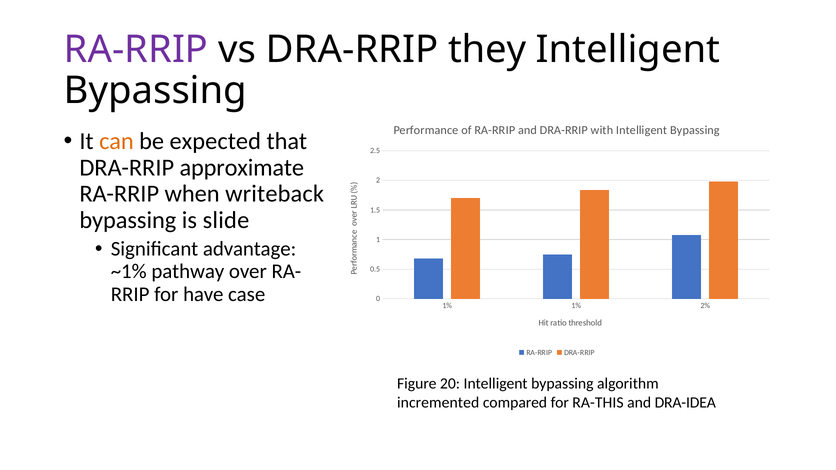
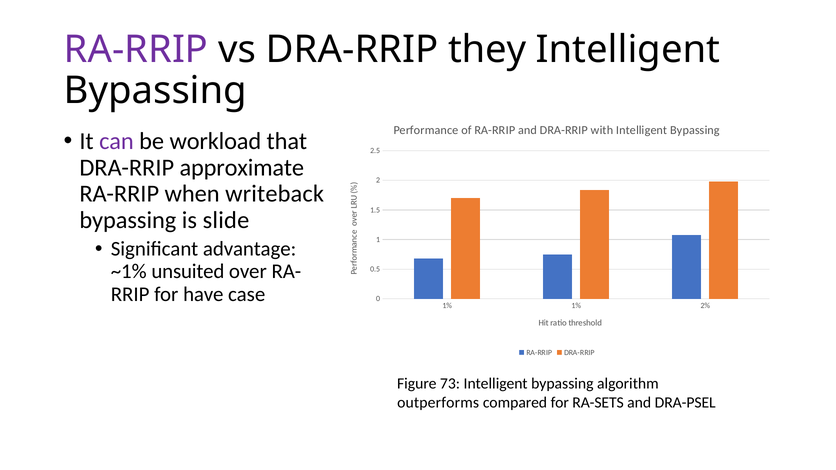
can colour: orange -> purple (116, 141)
expected: expected -> workload (215, 141)
pathway: pathway -> unsuited (188, 272)
20: 20 -> 73 (450, 384)
incremented: incremented -> outperforms (438, 403)
RA-THIS: RA-THIS -> RA-SETS (598, 403)
DRA-IDEA: DRA-IDEA -> DRA-PSEL (685, 403)
